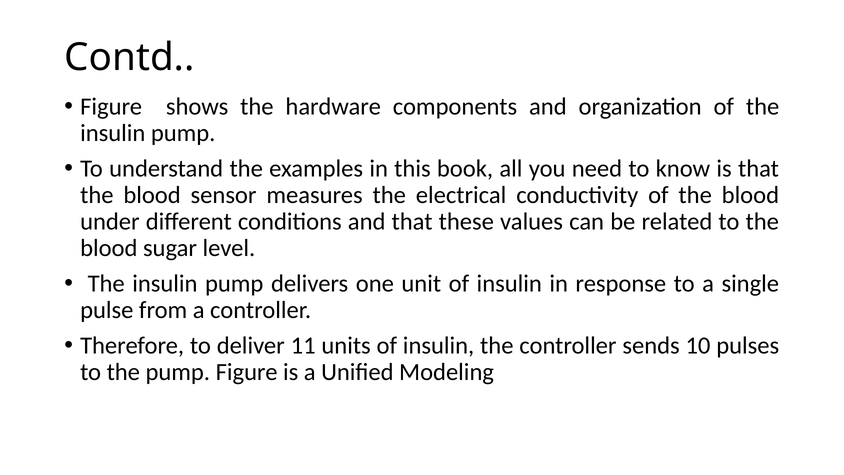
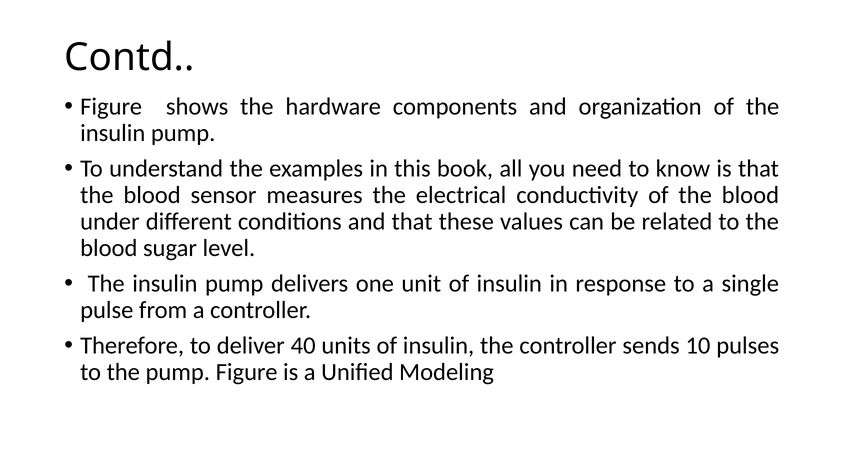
11: 11 -> 40 (303, 345)
